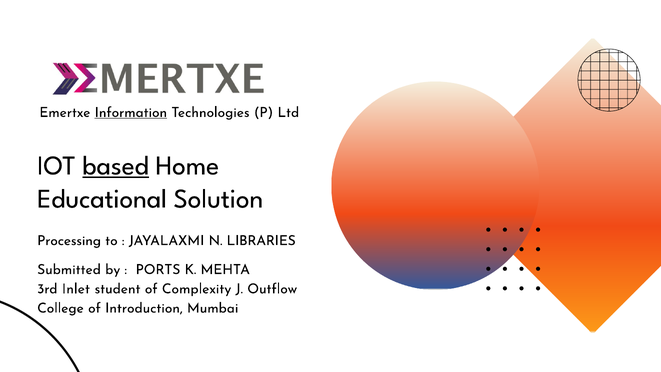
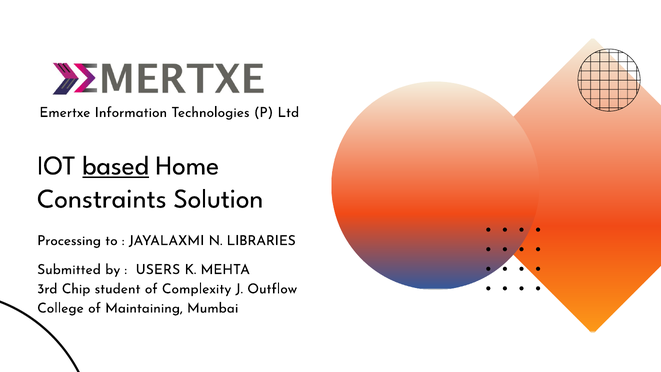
Information underline: present -> none (131, 112)
Educational: Educational -> Constraints (102, 199)
PORTS: PORTS -> USERS (158, 269)
Inlet: Inlet -> Chip (76, 289)
Introduction: Introduction -> Maintaining (144, 308)
